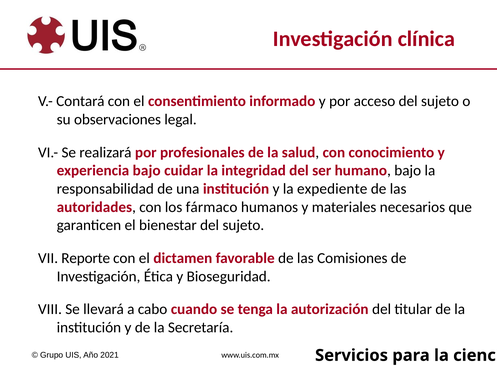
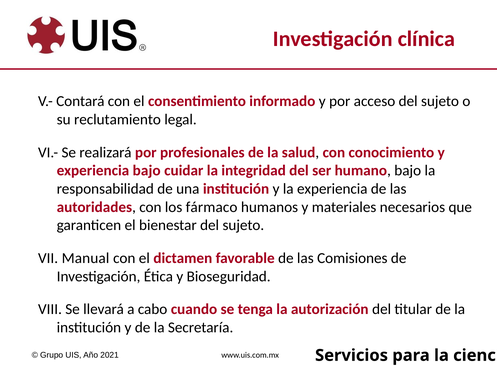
observaciones: observaciones -> reclutamiento (117, 119)
la expediente: expediente -> experiencia (332, 189)
Reporte: Reporte -> Manual (86, 258)
